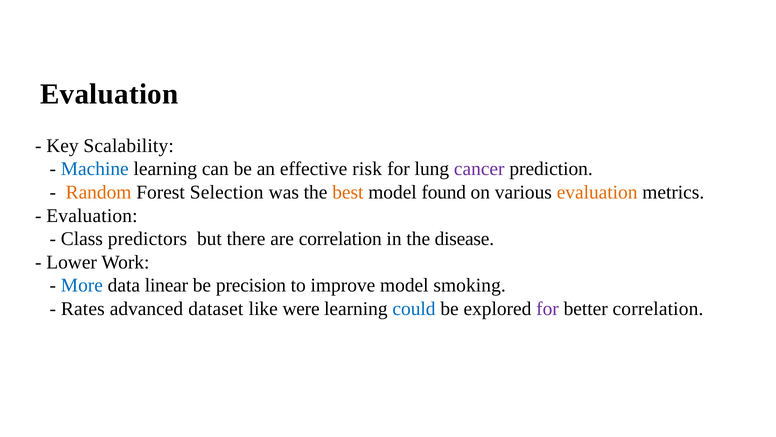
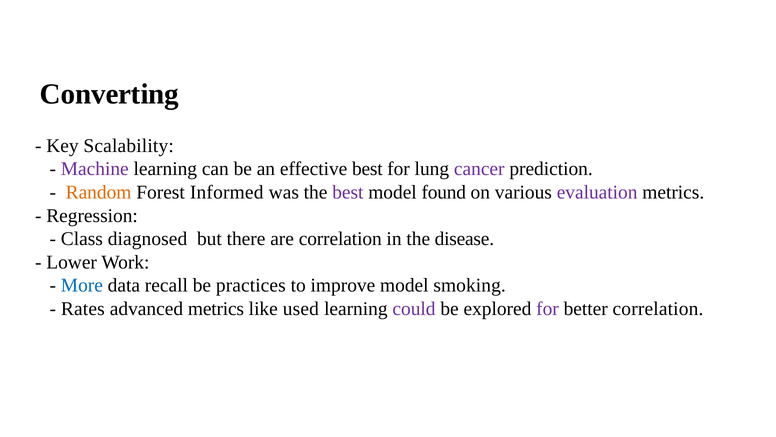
Evaluation: Evaluation -> Converting (109, 94)
Machine colour: blue -> purple (95, 169)
effective risk: risk -> best (367, 169)
Selection: Selection -> Informed (227, 192)
best colour: orange -> purple (348, 192)
evaluation colour: orange -> purple (597, 192)
Evaluation: Evaluation -> Regression (92, 215)
predictors: predictors -> diagnosed (148, 239)
linear: linear -> recall (166, 285)
precision: precision -> practices (251, 285)
advanced dataset: dataset -> metrics (216, 308)
were: were -> used (301, 308)
could colour: blue -> purple (414, 308)
